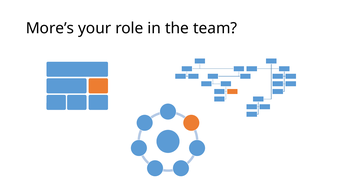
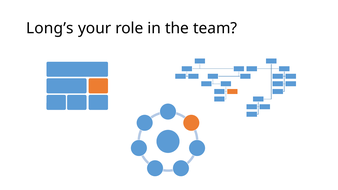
More’s: More’s -> Long’s (50, 28)
